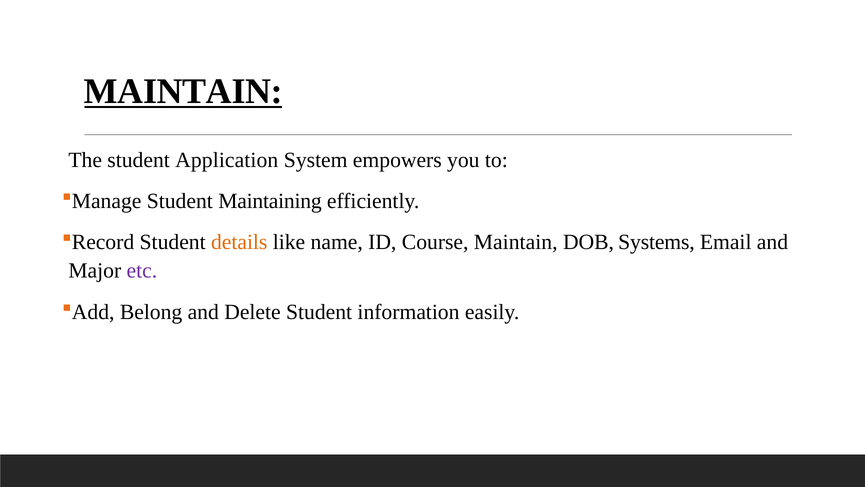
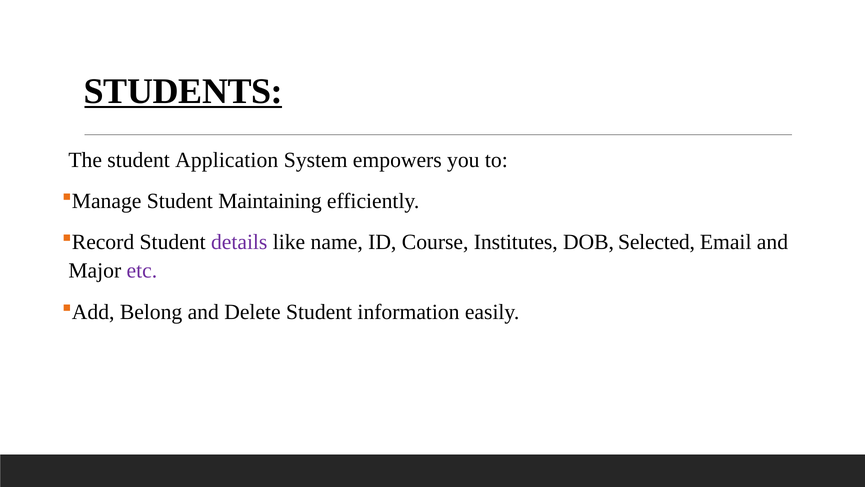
MAINTAIN: MAINTAIN -> STUDENTS (183, 91)
details colour: orange -> purple (239, 242)
Course Maintain: Maintain -> Institutes (516, 242)
Systems: Systems -> Selected (656, 242)
